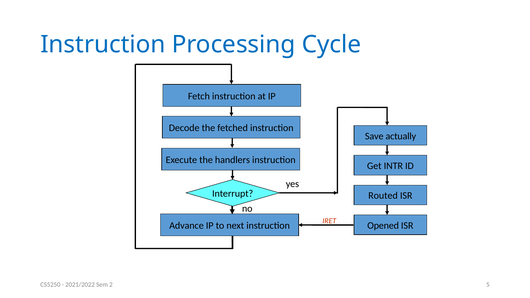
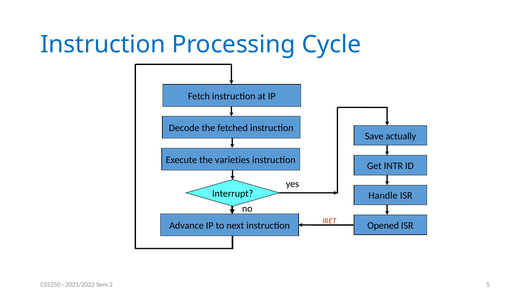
handlers: handlers -> varieties (232, 160)
Routed: Routed -> Handle (383, 196)
